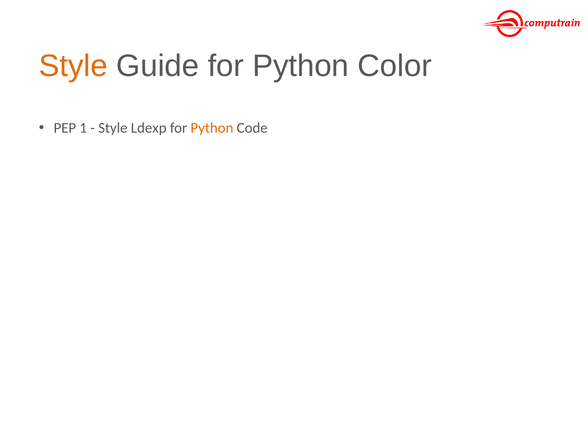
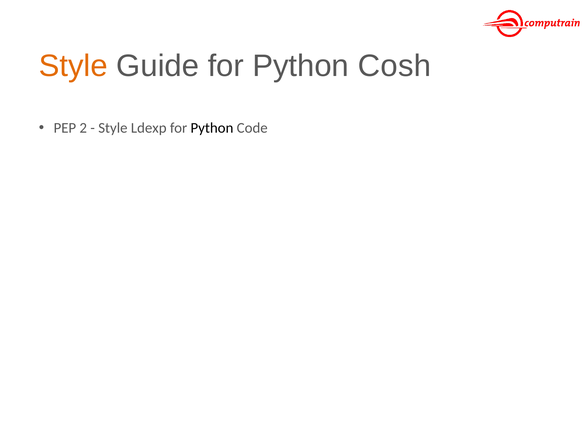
Color: Color -> Cosh (394, 66)
1: 1 -> 2 (83, 128)
Python colour: orange -> black (212, 128)
